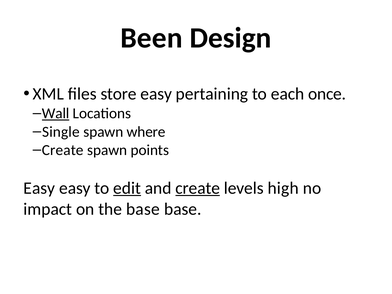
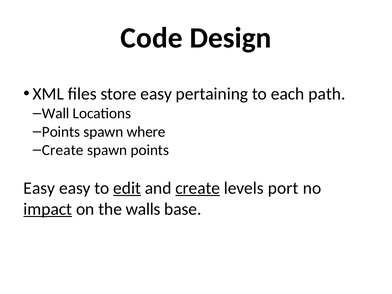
Been: Been -> Code (152, 38)
once: once -> path (327, 94)
Wall underline: present -> none (56, 113)
Single: Single -> Points (61, 132)
high: high -> port (283, 188)
impact underline: none -> present (48, 209)
the base: base -> walls (143, 209)
